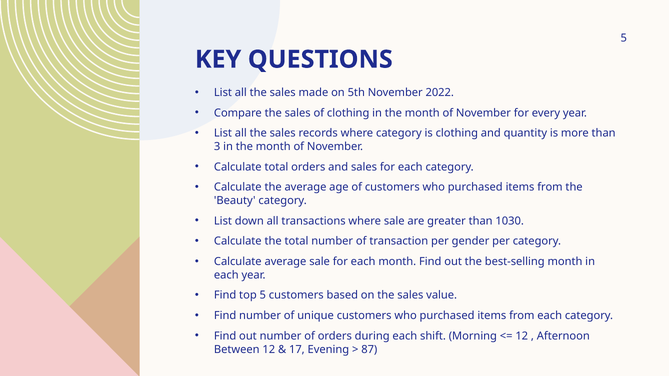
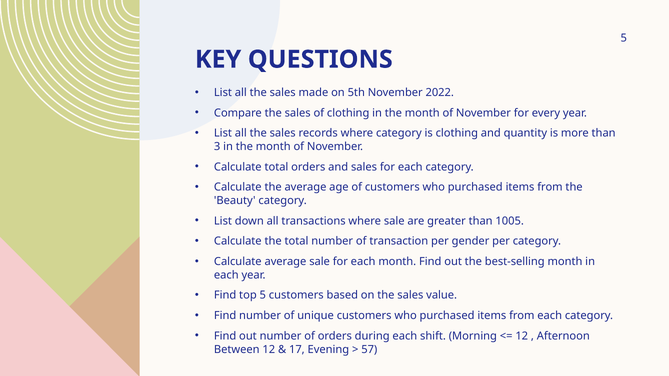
1030: 1030 -> 1005 (510, 221)
87: 87 -> 57 (369, 350)
